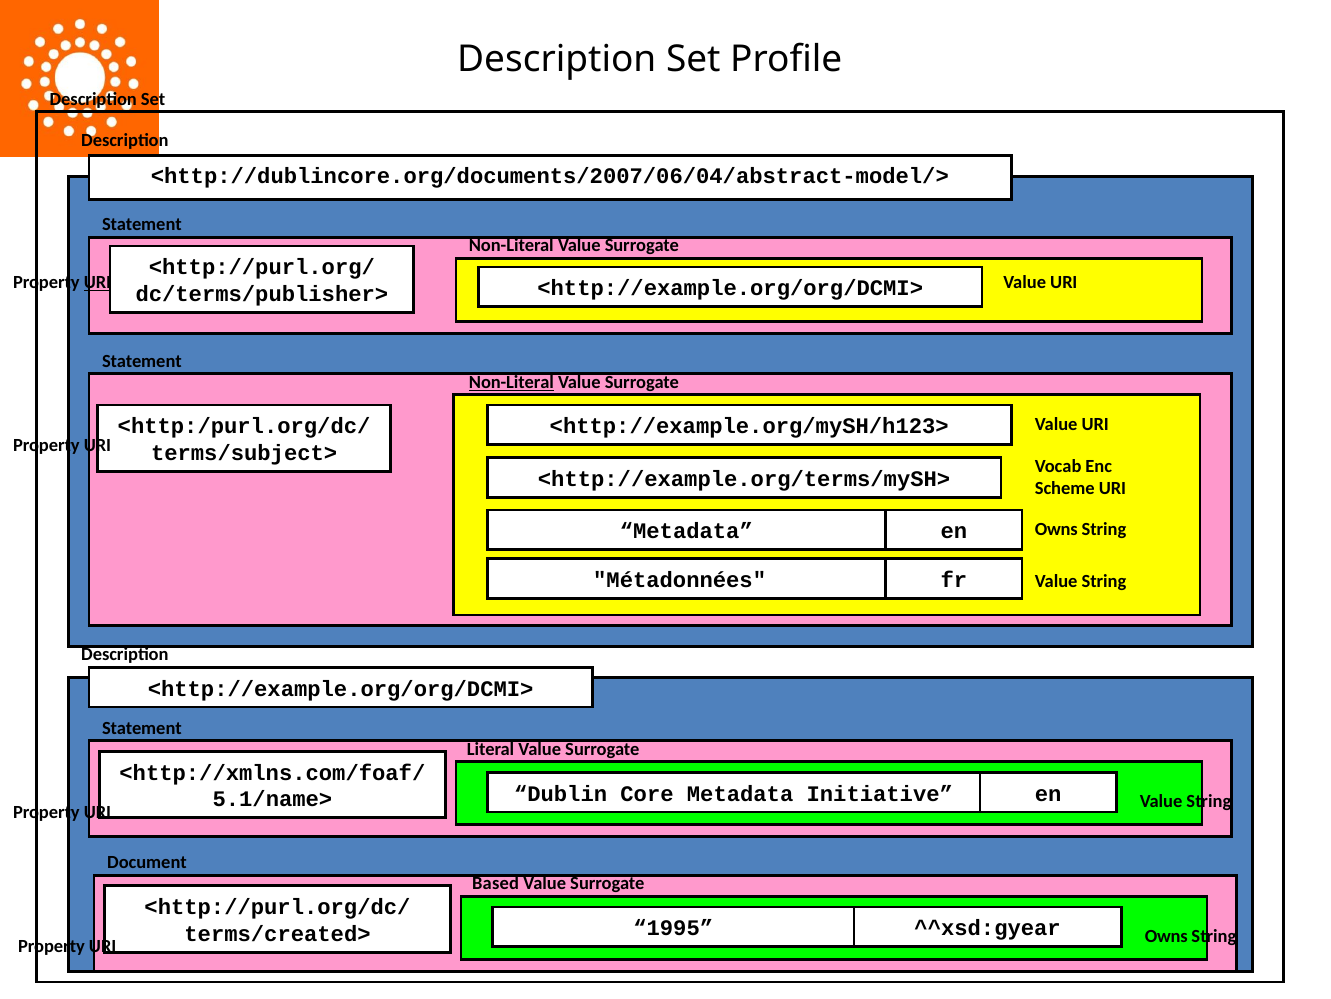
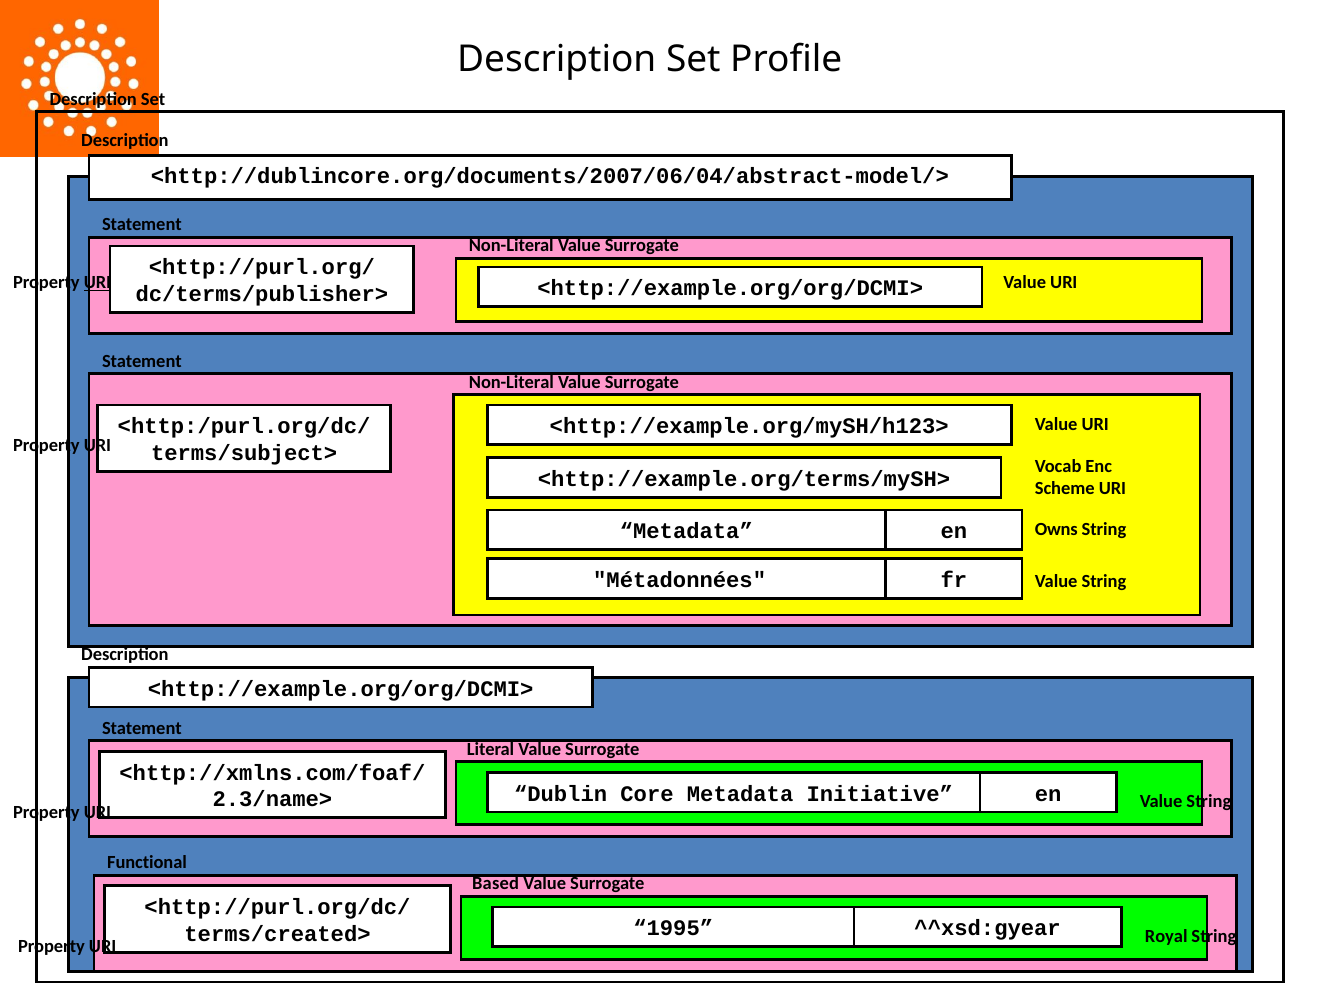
Non-Literal underline: present -> none (511, 382)
5.1/name>: 5.1/name> -> 2.3/name> (272, 799)
Document: Document -> Functional (147, 862)
^^xsd:gyear Owns: Owns -> Royal (1166, 936)
